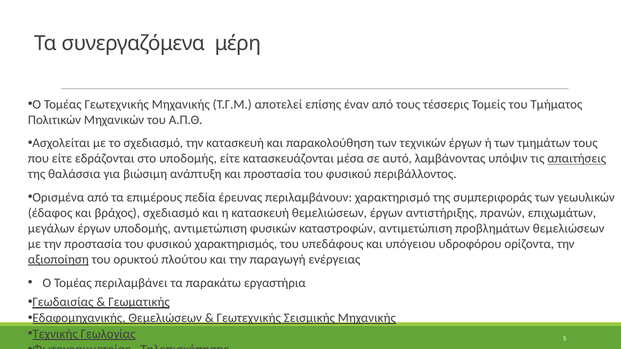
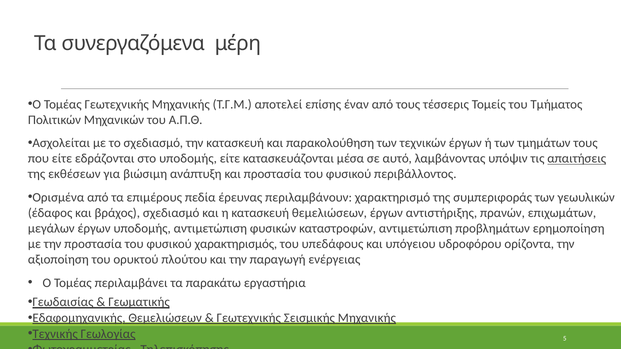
θαλάσσια: θαλάσσια -> εκθέσεων (74, 174)
προβλημάτων θεμελιώσεων: θεμελιώσεων -> ερημοποίηση (569, 229)
αξιοποίηση underline: present -> none (58, 260)
